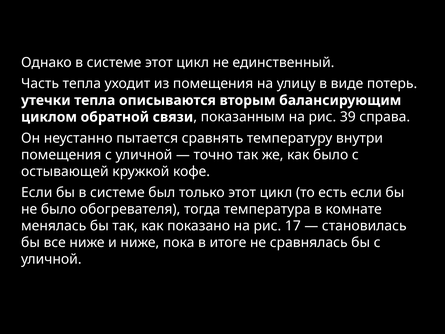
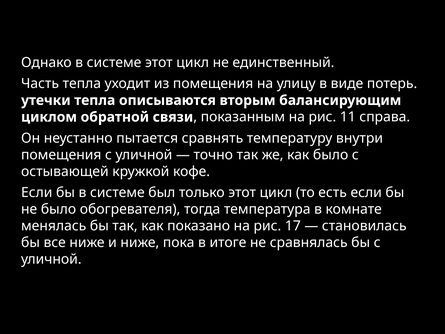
39: 39 -> 11 (348, 117)
